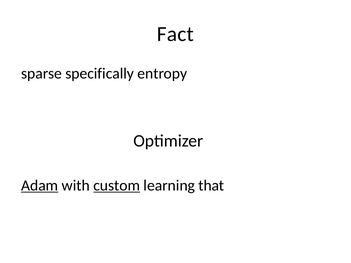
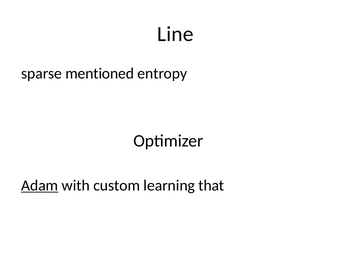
Fact: Fact -> Line (175, 34)
specifically: specifically -> mentioned (100, 74)
custom underline: present -> none (117, 186)
